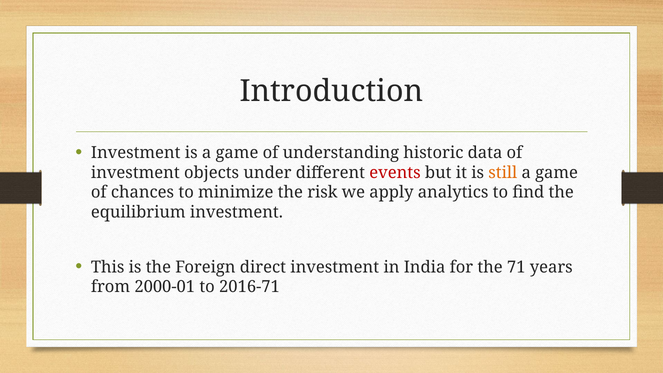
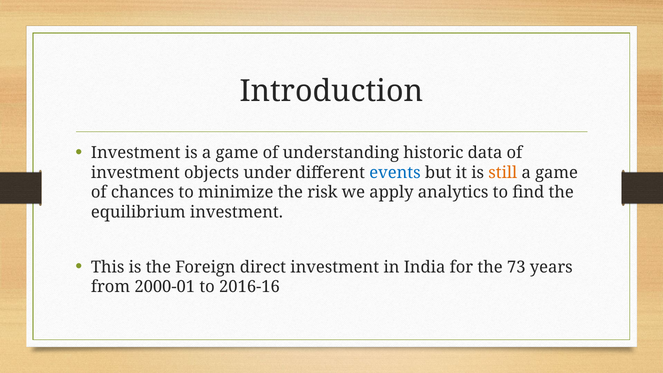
events colour: red -> blue (395, 173)
71: 71 -> 73 (516, 267)
2016-71: 2016-71 -> 2016-16 (249, 287)
